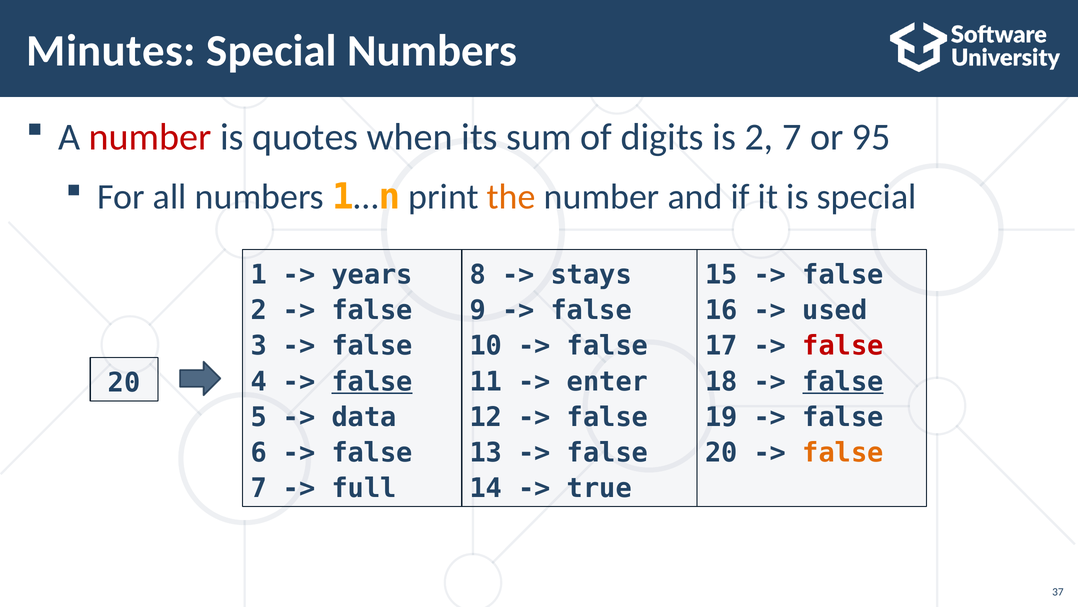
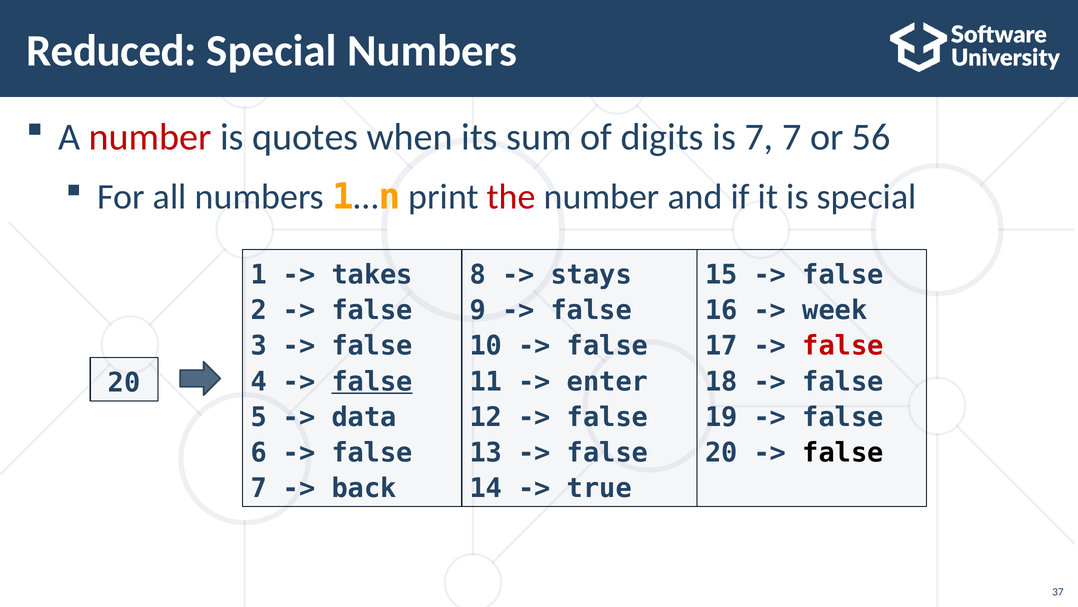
Minutes: Minutes -> Reduced (112, 51)
is 2: 2 -> 7 (759, 137)
95: 95 -> 56 (871, 137)
the colour: orange -> red (511, 197)
years: years -> takes (372, 275)
used: used -> week (835, 310)
false underline: present -> none (843, 381)
false colour: orange -> black (843, 452)
full: full -> back (364, 488)
